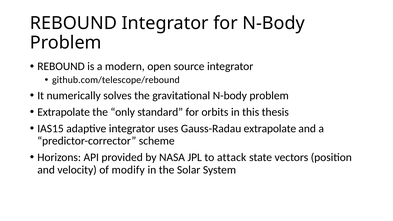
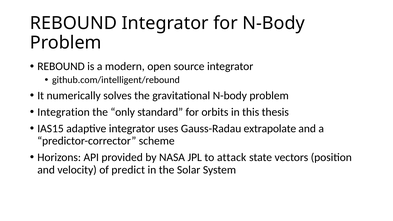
github.com/telescope/rebound: github.com/telescope/rebound -> github.com/intelligent/rebound (116, 80)
Extrapolate: Extrapolate -> Integration (64, 112)
modify: modify -> predict (128, 170)
